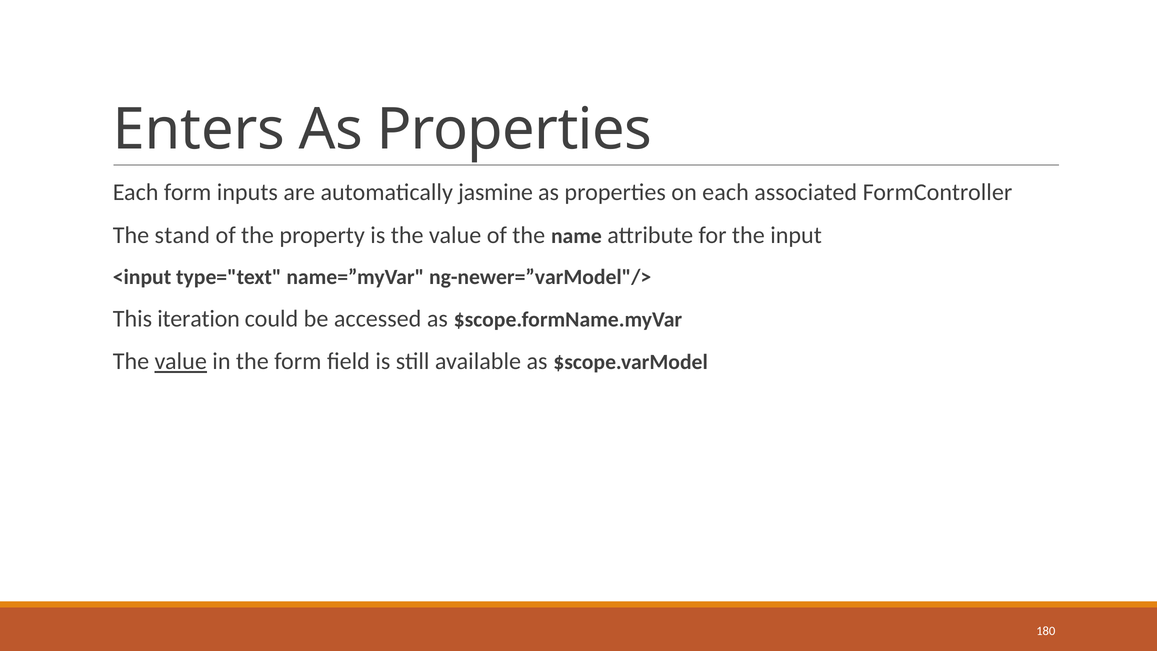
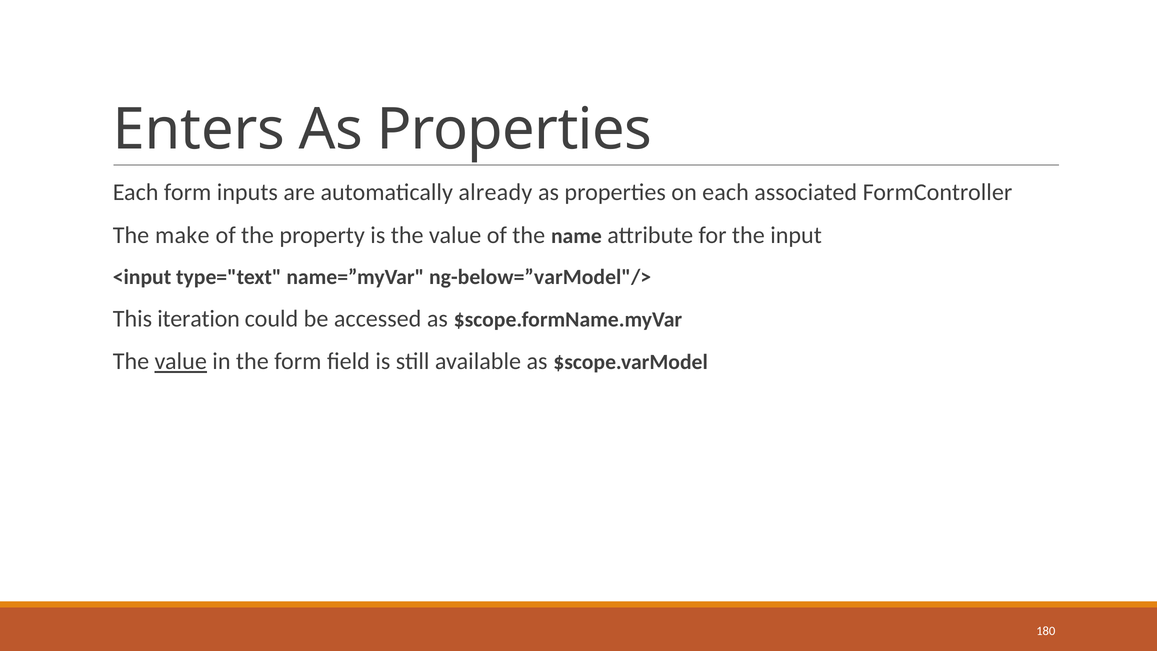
jasmine: jasmine -> already (495, 192)
stand: stand -> make (182, 235)
ng-newer=”varModel"/>: ng-newer=”varModel"/> -> ng-below=”varModel"/> (540, 277)
